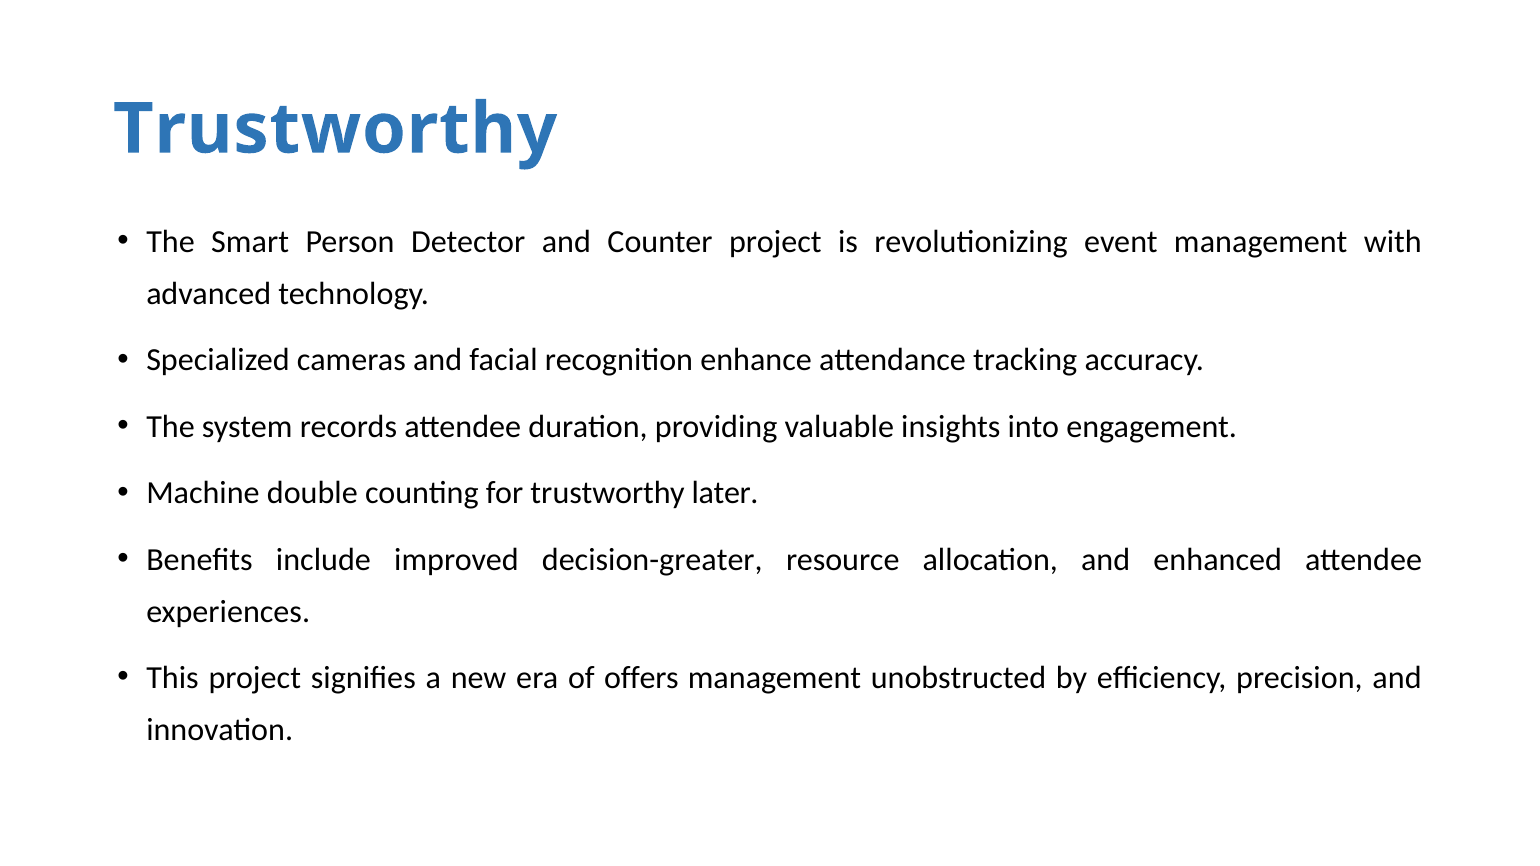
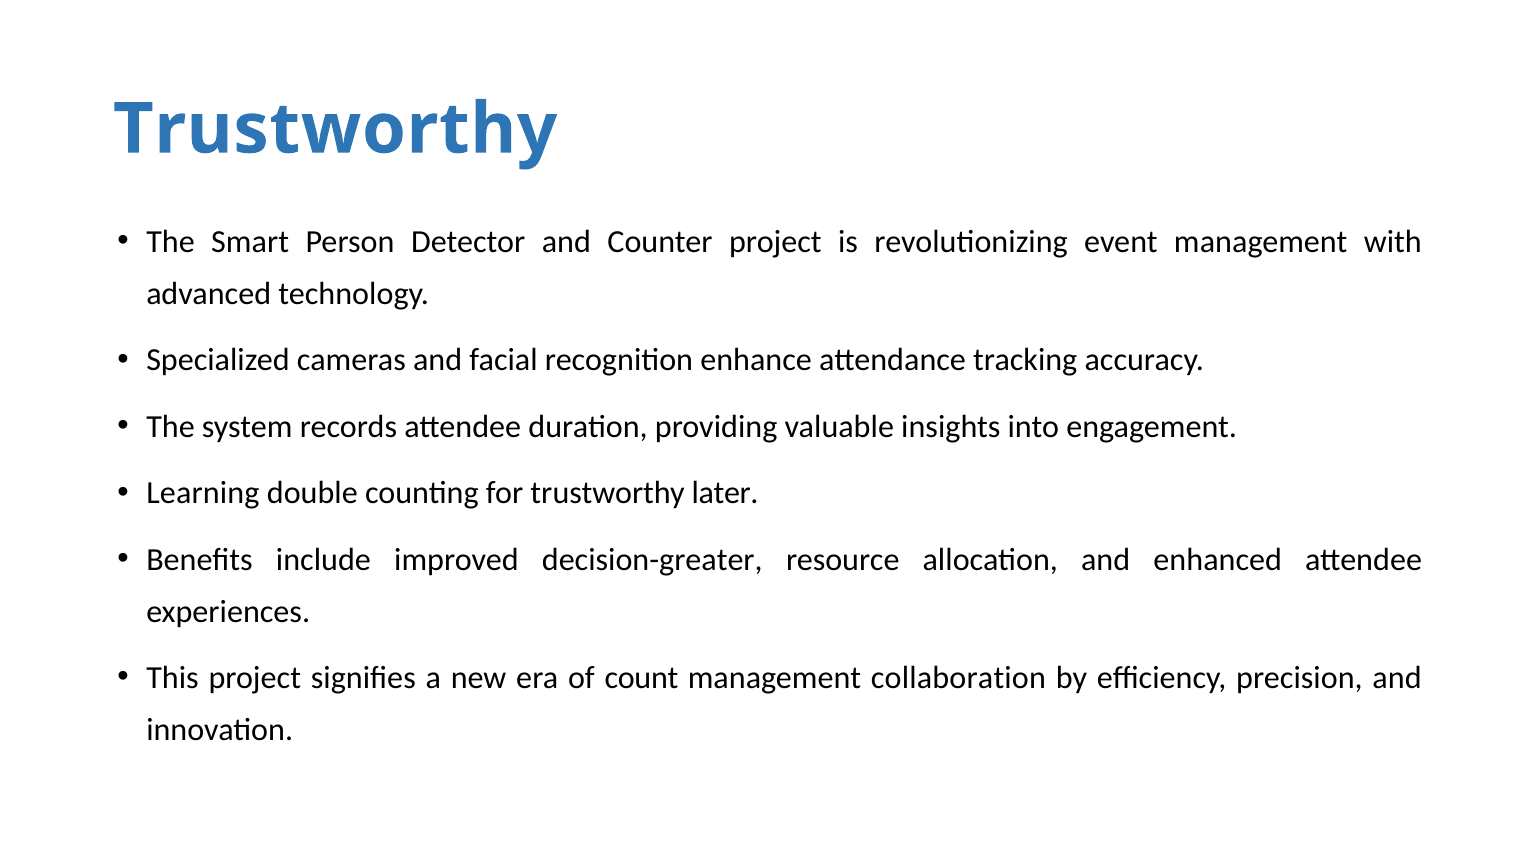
Machine: Machine -> Learning (203, 493)
offers: offers -> count (641, 678)
unobstructed: unobstructed -> collaboration (958, 678)
